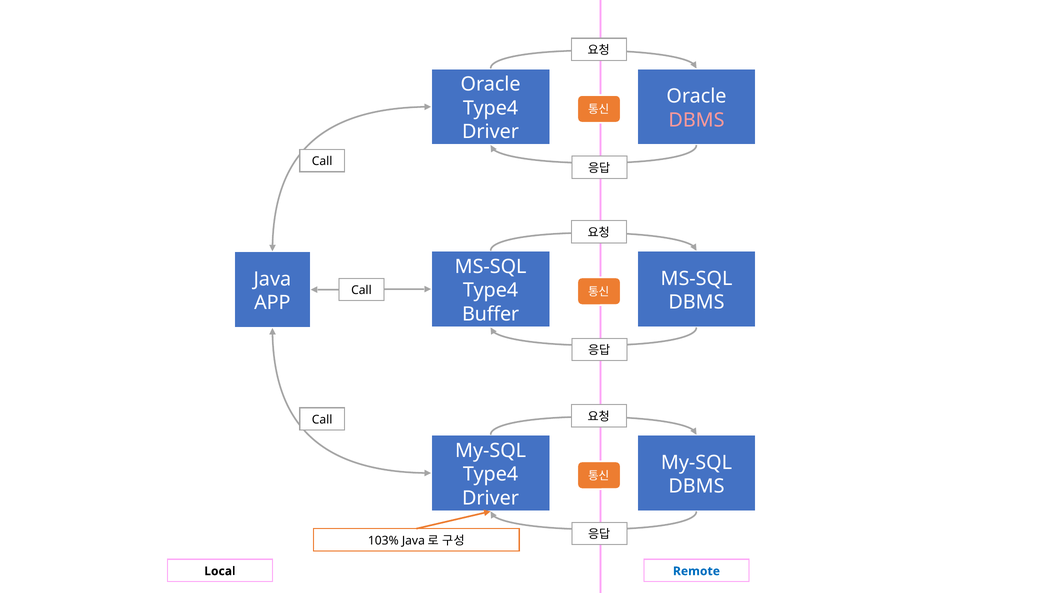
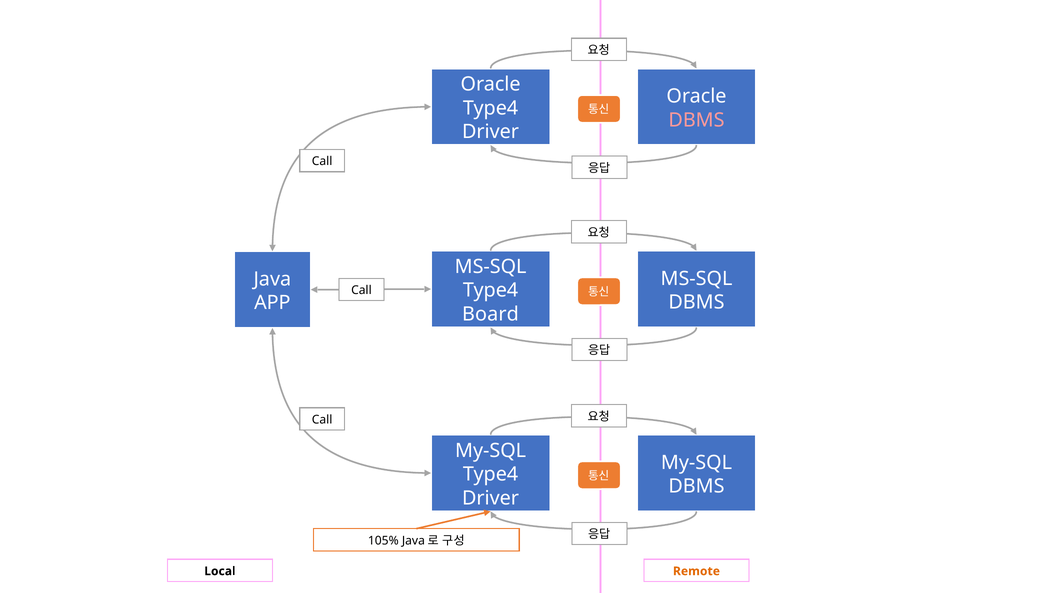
Buffer: Buffer -> Board (490, 314)
103%: 103% -> 105% (383, 541)
Remote colour: blue -> orange (696, 572)
